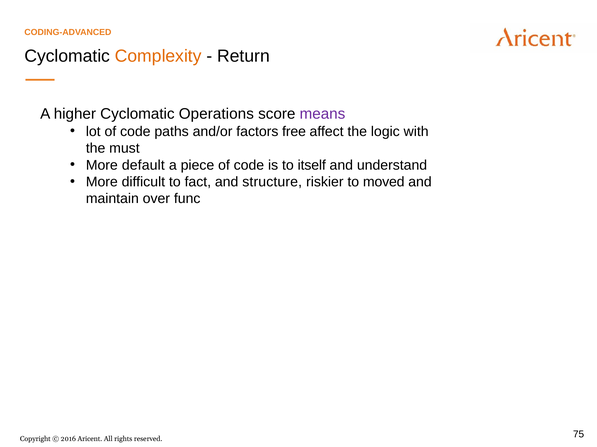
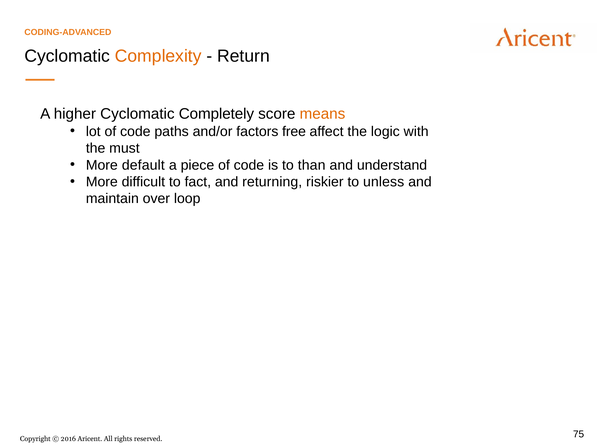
Operations: Operations -> Completely (216, 114)
means colour: purple -> orange (322, 114)
itself: itself -> than (312, 165)
structure: structure -> returning (272, 182)
moved: moved -> unless (384, 182)
func: func -> loop (187, 199)
